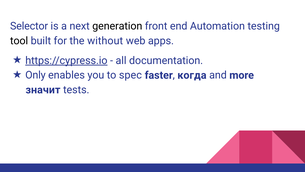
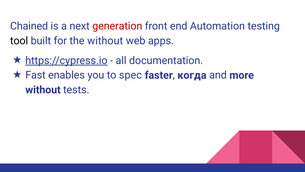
Selector: Selector -> Chained (29, 26)
generation colour: black -> red (117, 26)
Only: Only -> Fast (35, 75)
значит: значит -> without (43, 90)
